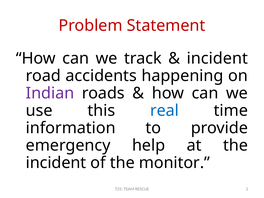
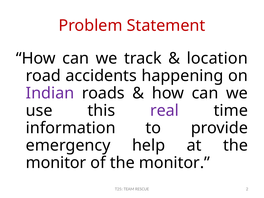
incident: incident -> location (217, 58)
real colour: blue -> purple (165, 111)
incident: incident -> monitor (56, 163)
